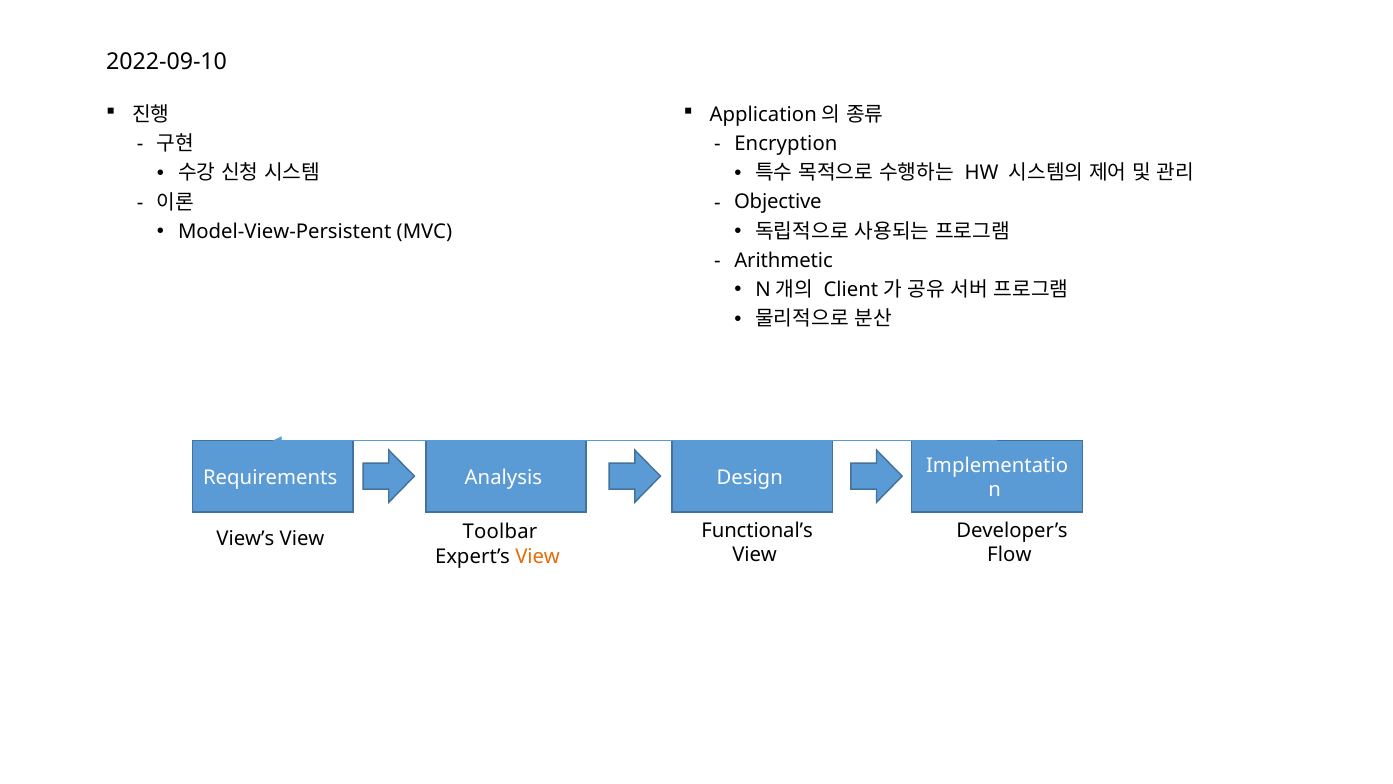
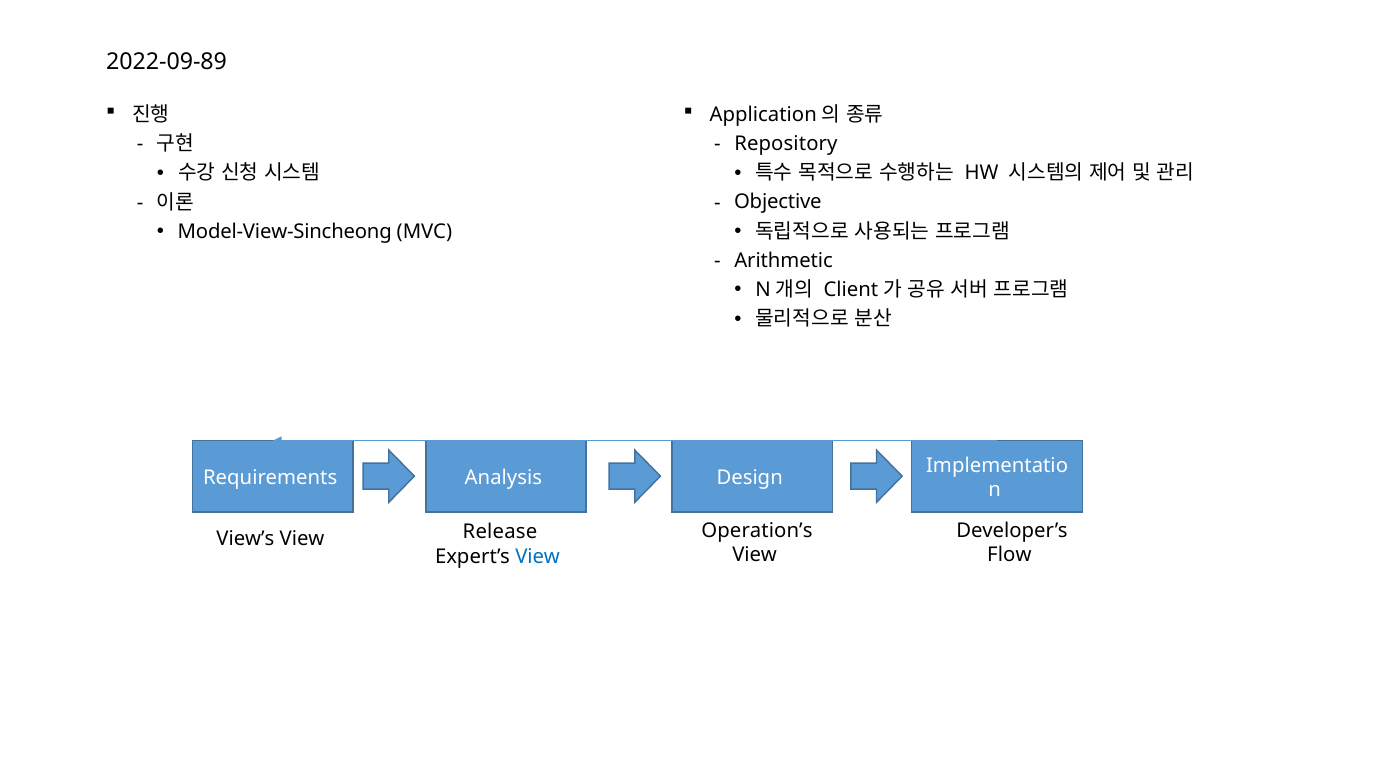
2022-09-10: 2022-09-10 -> 2022-09-89 (167, 62)
Encryption: Encryption -> Repository (786, 144)
Model-View-Persistent: Model-View-Persistent -> Model-View-Sincheong (285, 231)
Functional’s: Functional’s -> Operation’s (757, 530)
Toolbar: Toolbar -> Release (500, 532)
View colour: orange -> blue (538, 556)
